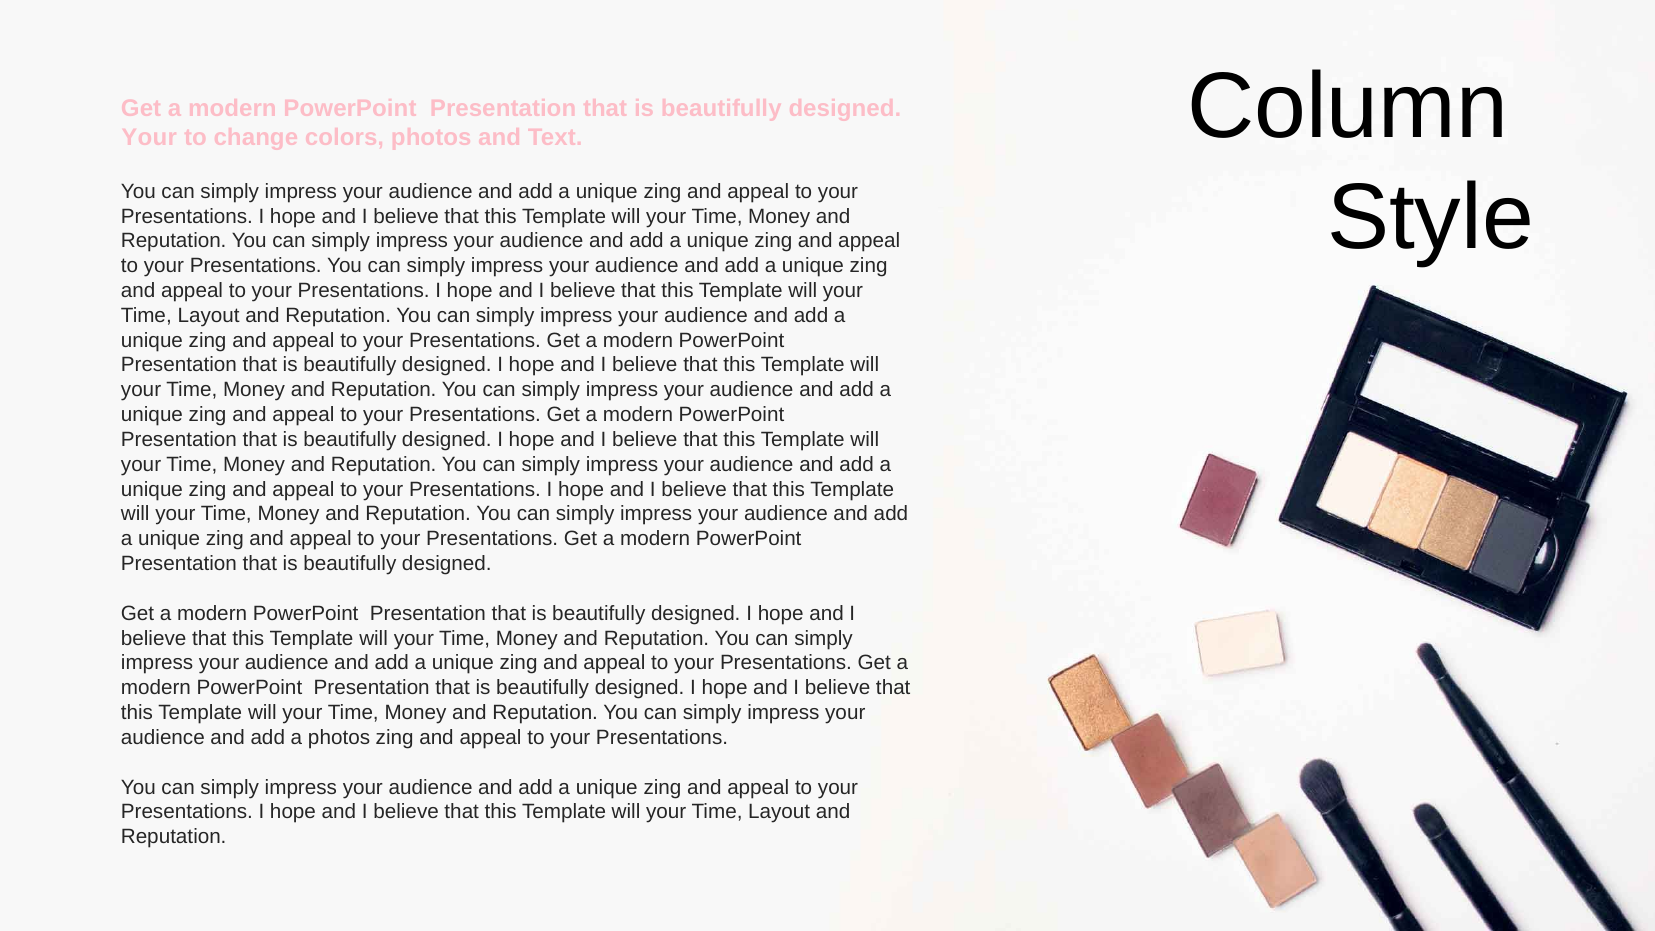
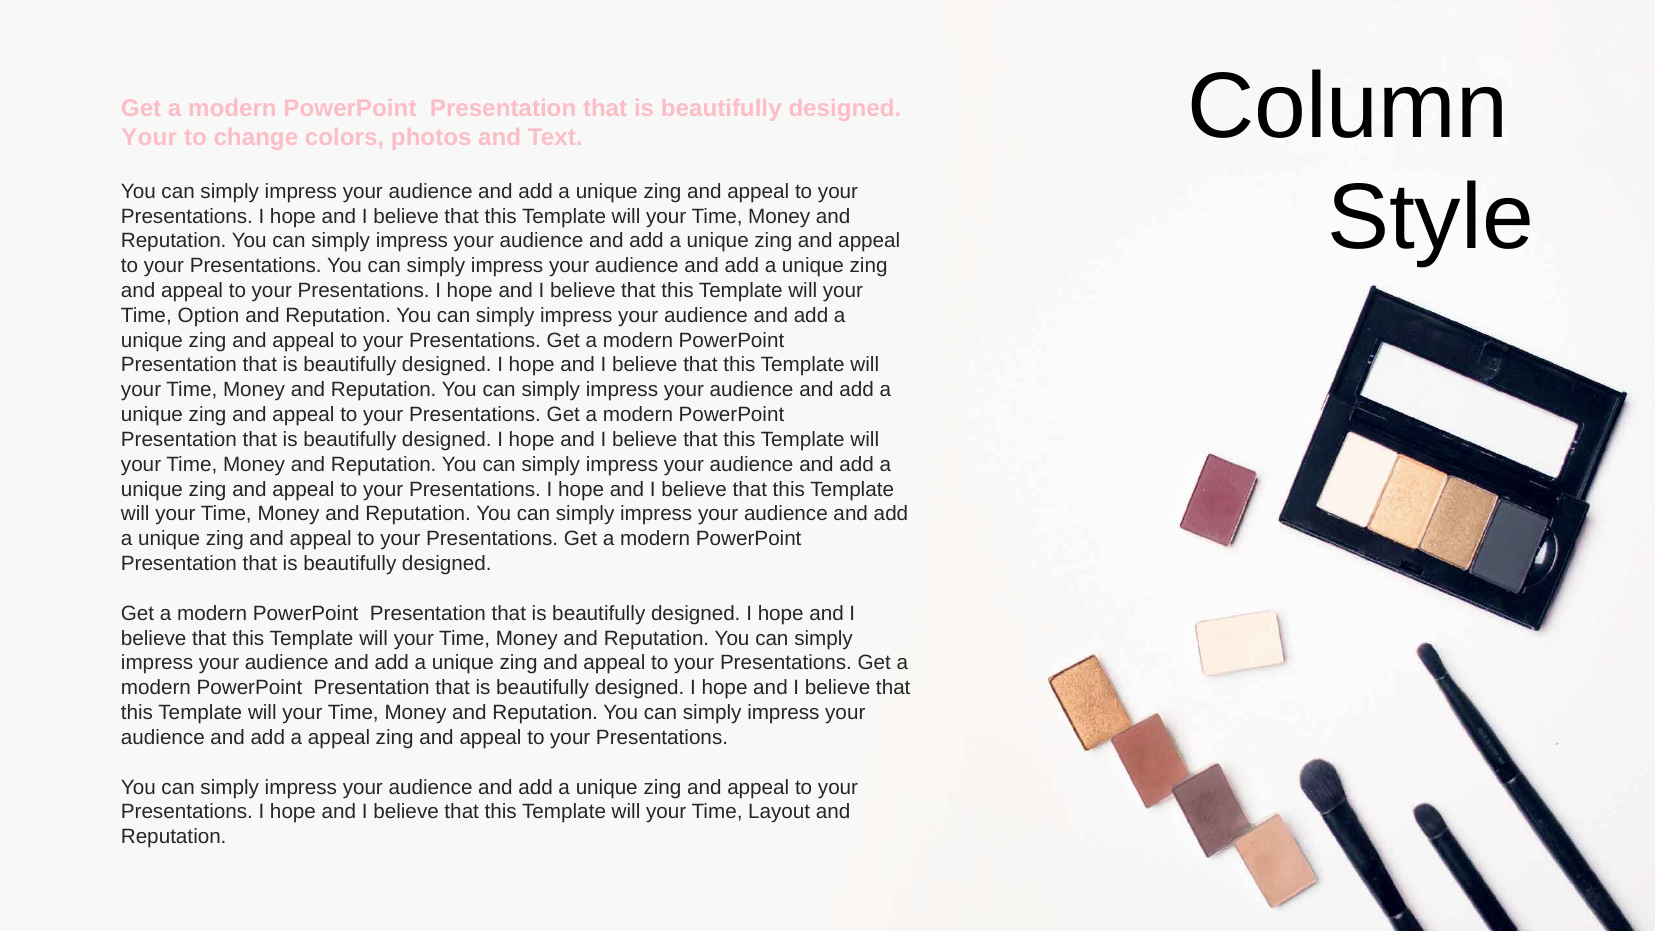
Layout: Layout -> Option (208, 315)
a photos: photos -> appeal (339, 737)
